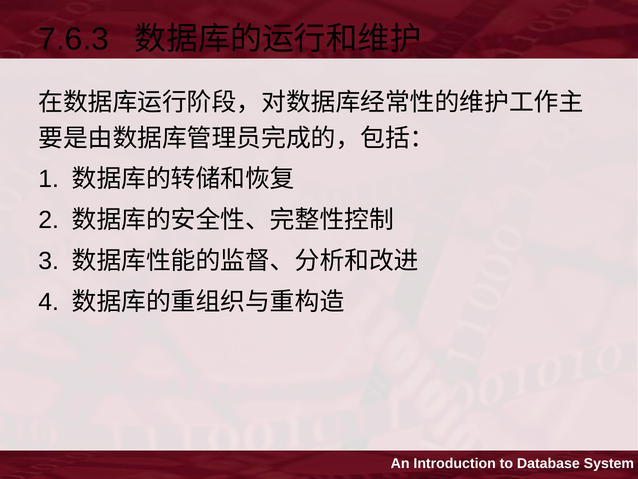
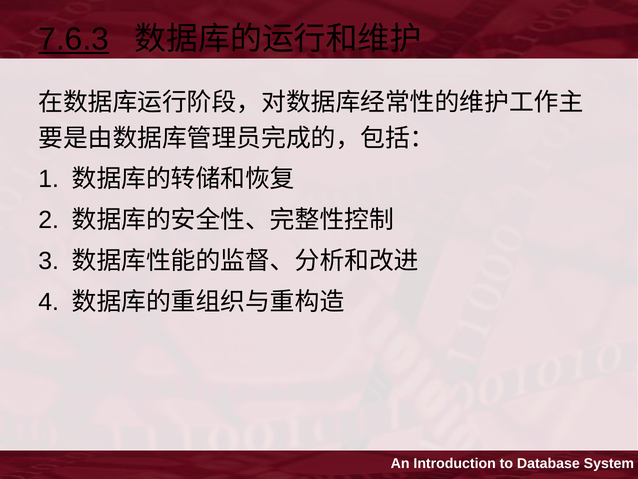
7.6.3 underline: none -> present (74, 39)
